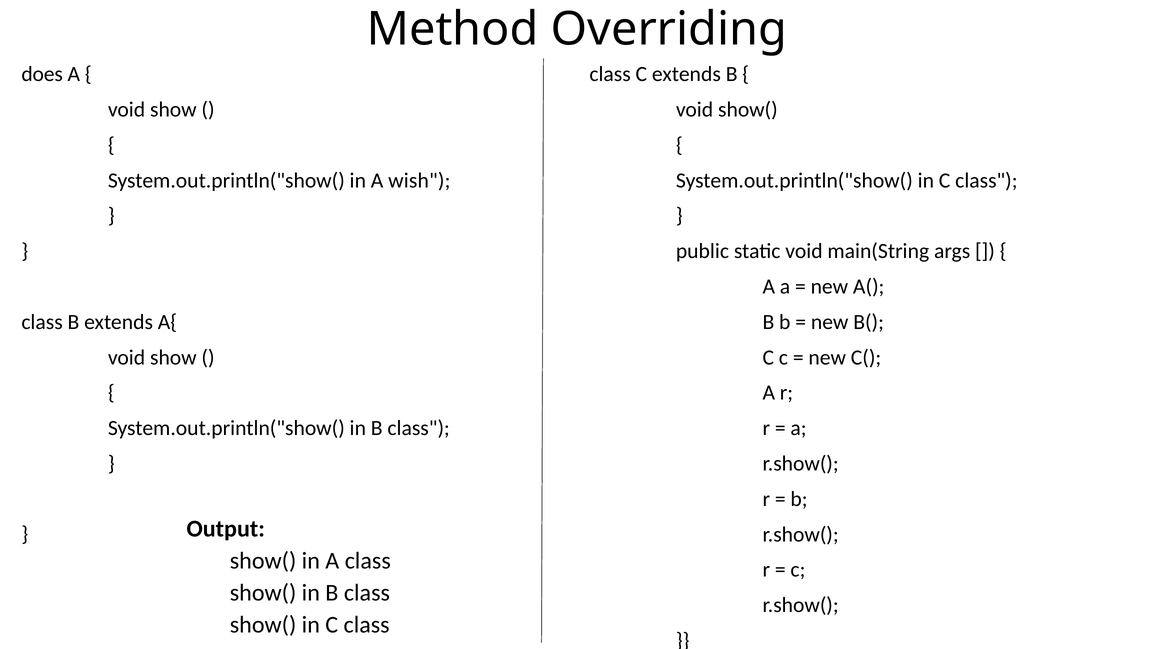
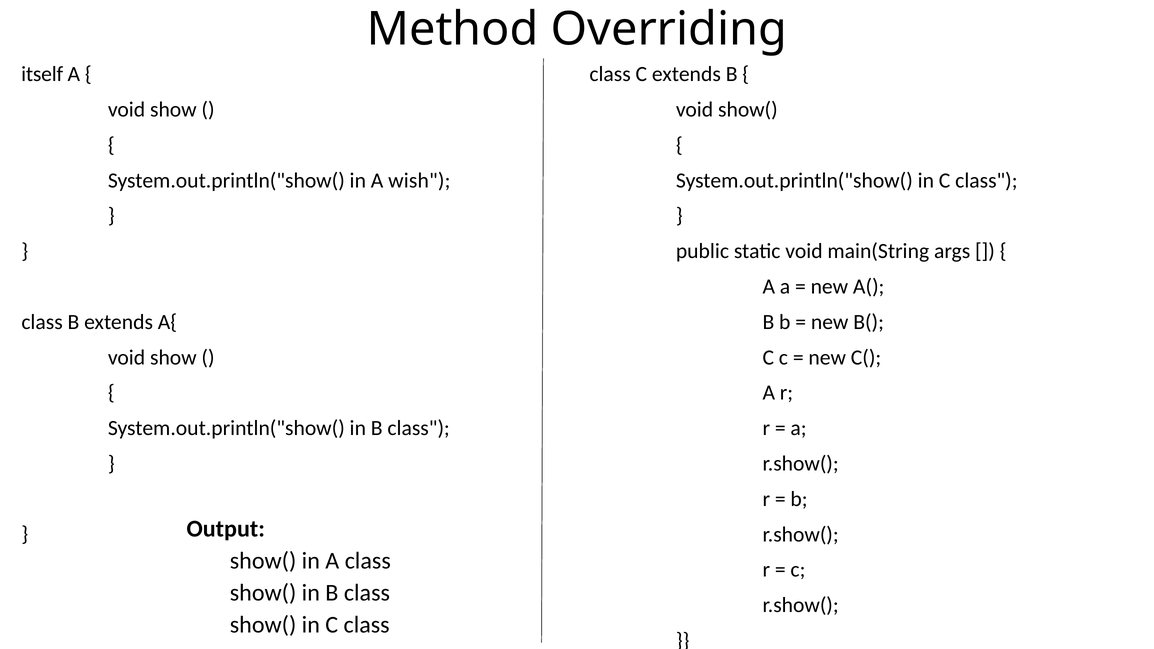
does: does -> itself (42, 74)
